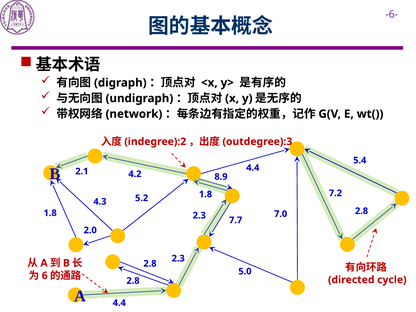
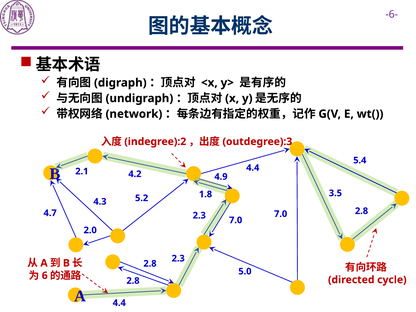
8.9: 8.9 -> 4.9 (221, 177)
7.2: 7.2 -> 3.5 (335, 193)
1.8: 1.8 -> 4.7 (50, 213)
7.7: 7.7 -> 7.0 (236, 220)
